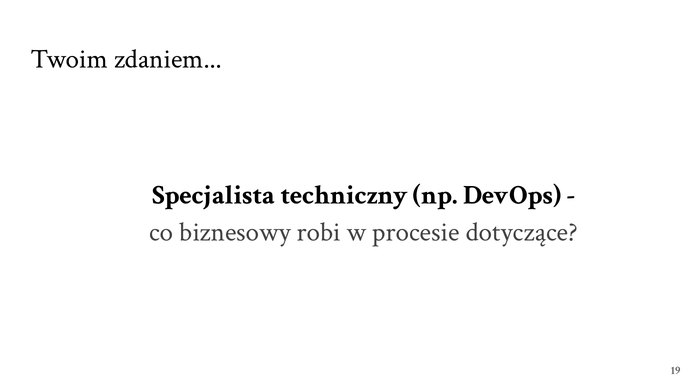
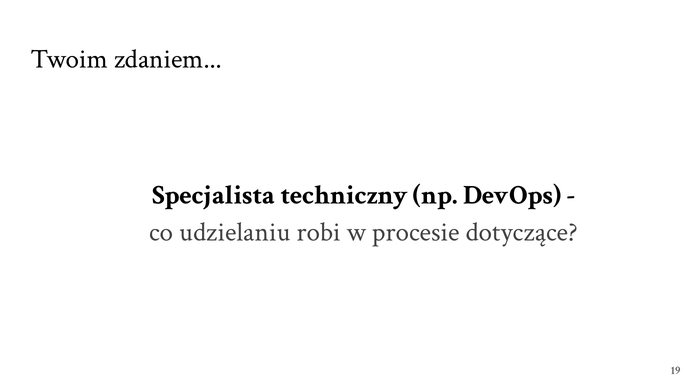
biznesowy: biznesowy -> udzielaniu (235, 232)
